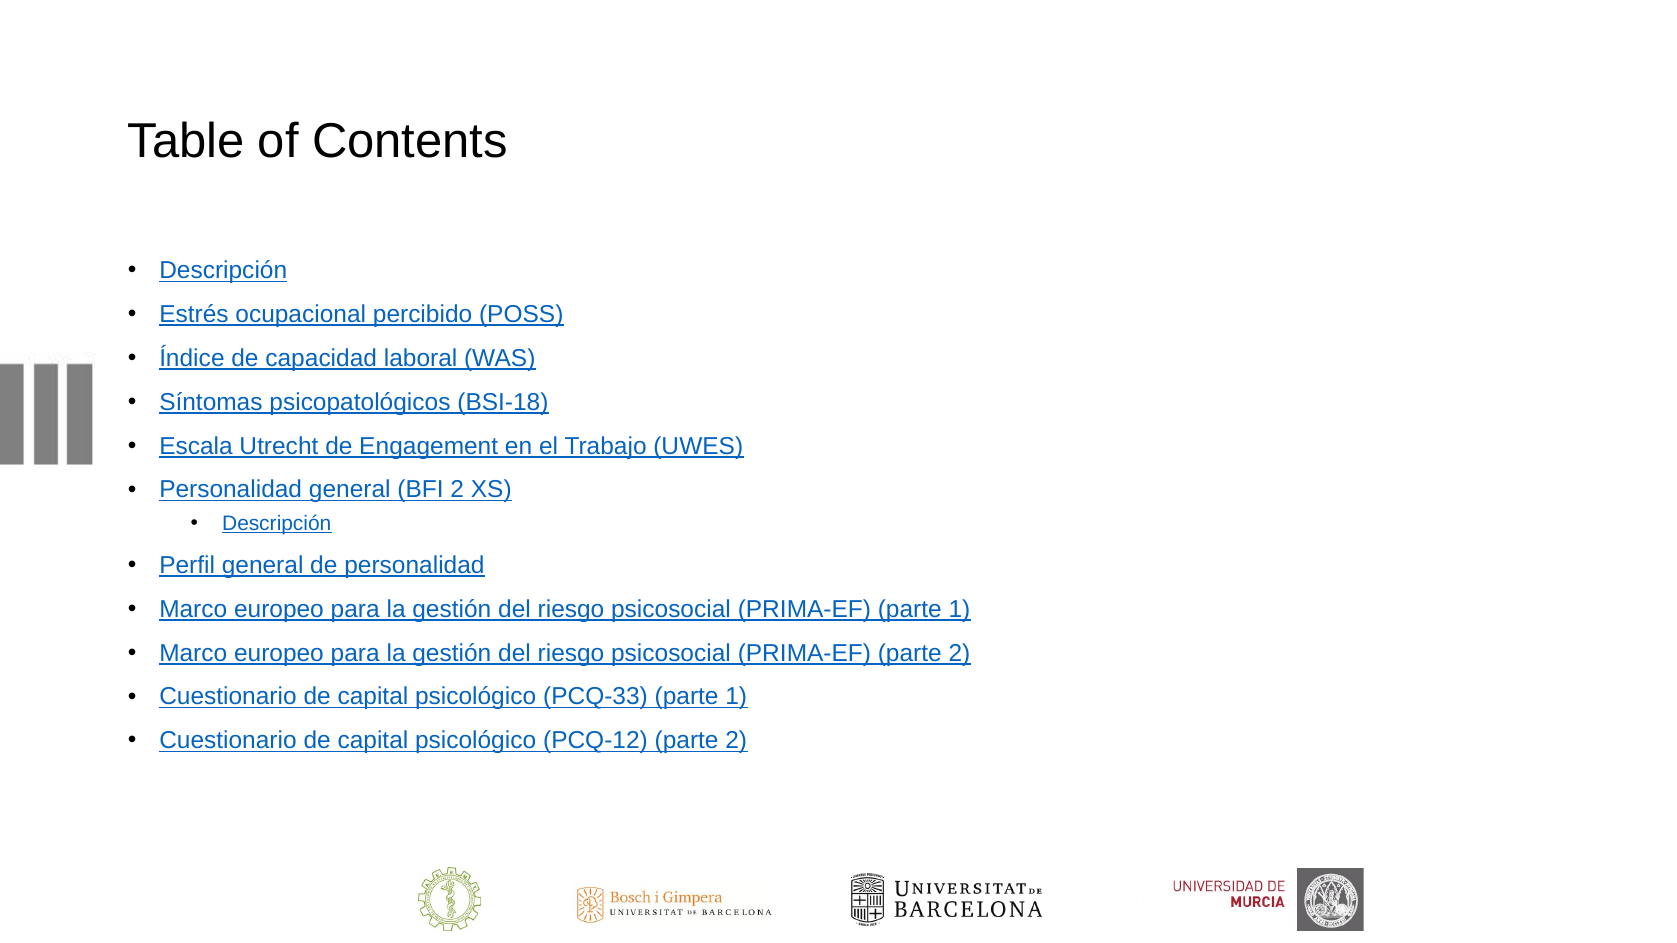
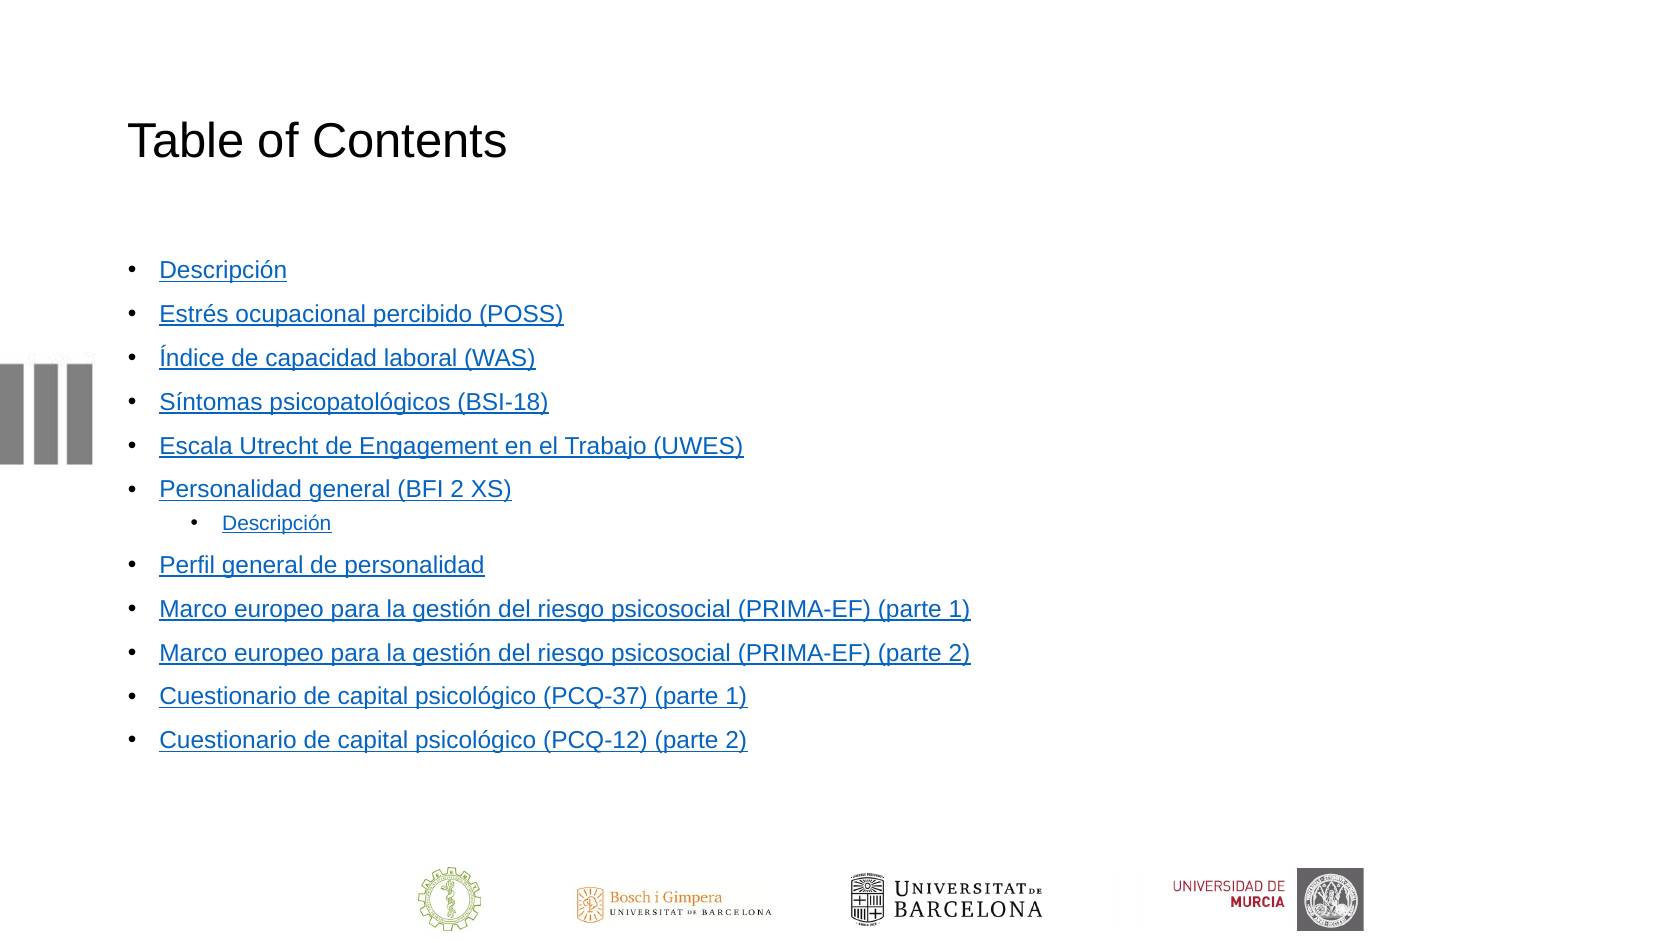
PCQ-33: PCQ-33 -> PCQ-37 (595, 697)
